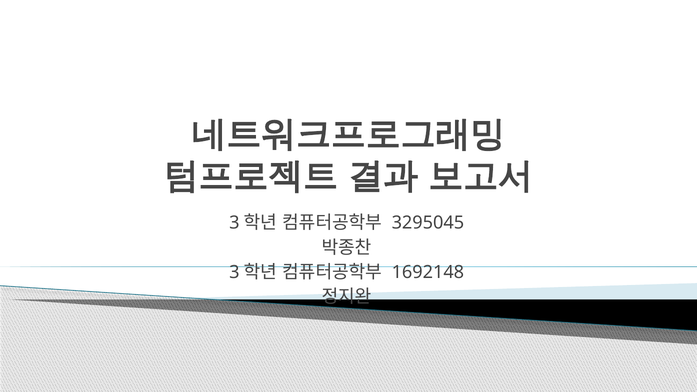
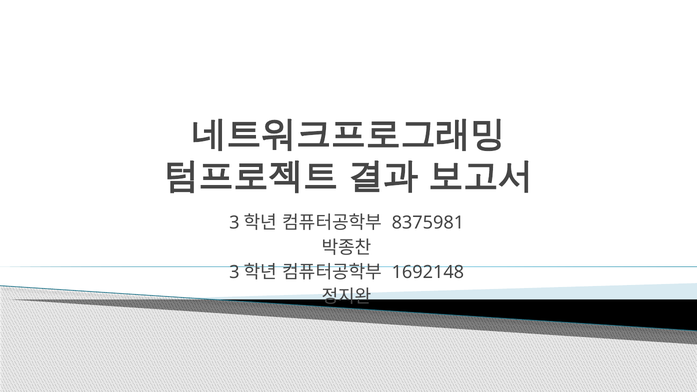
3295045: 3295045 -> 8375981 (428, 223)
